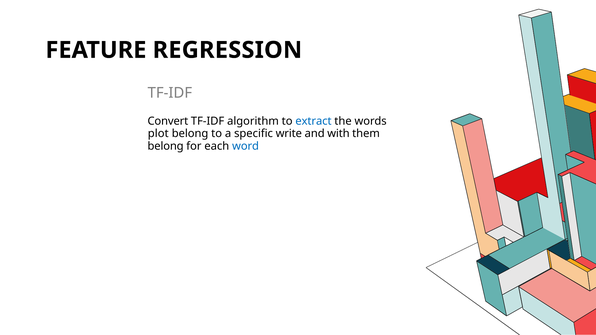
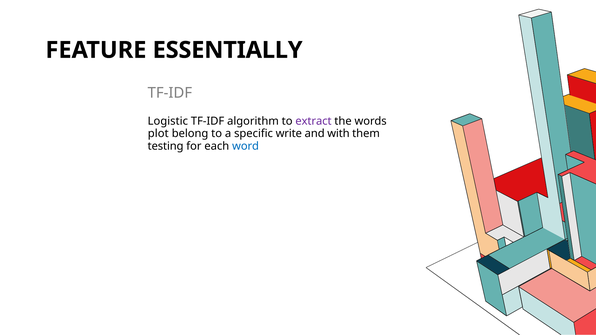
REGRESSION: REGRESSION -> ESSENTIALLY (228, 50)
Convert: Convert -> Logistic (168, 121)
extract colour: blue -> purple (313, 121)
belong: belong -> testing (166, 146)
